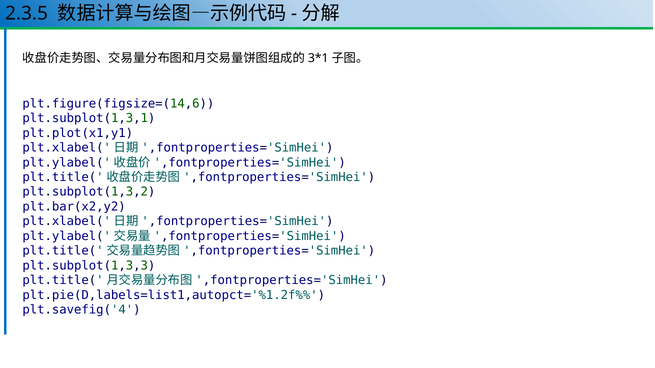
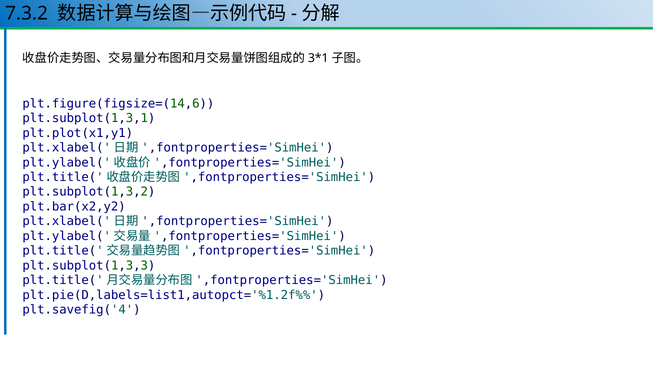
2.3.5: 2.3.5 -> 7.3.2 (26, 13)
